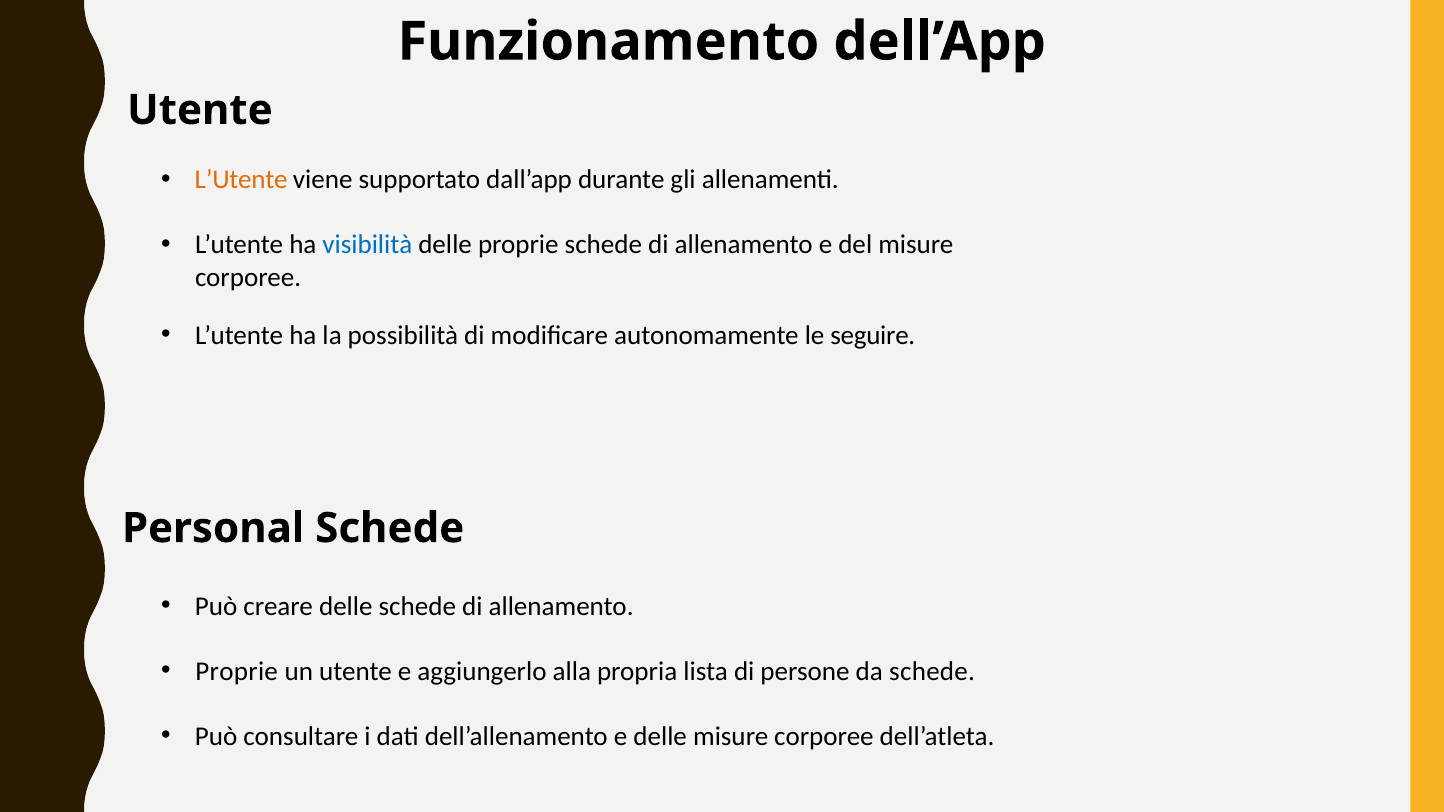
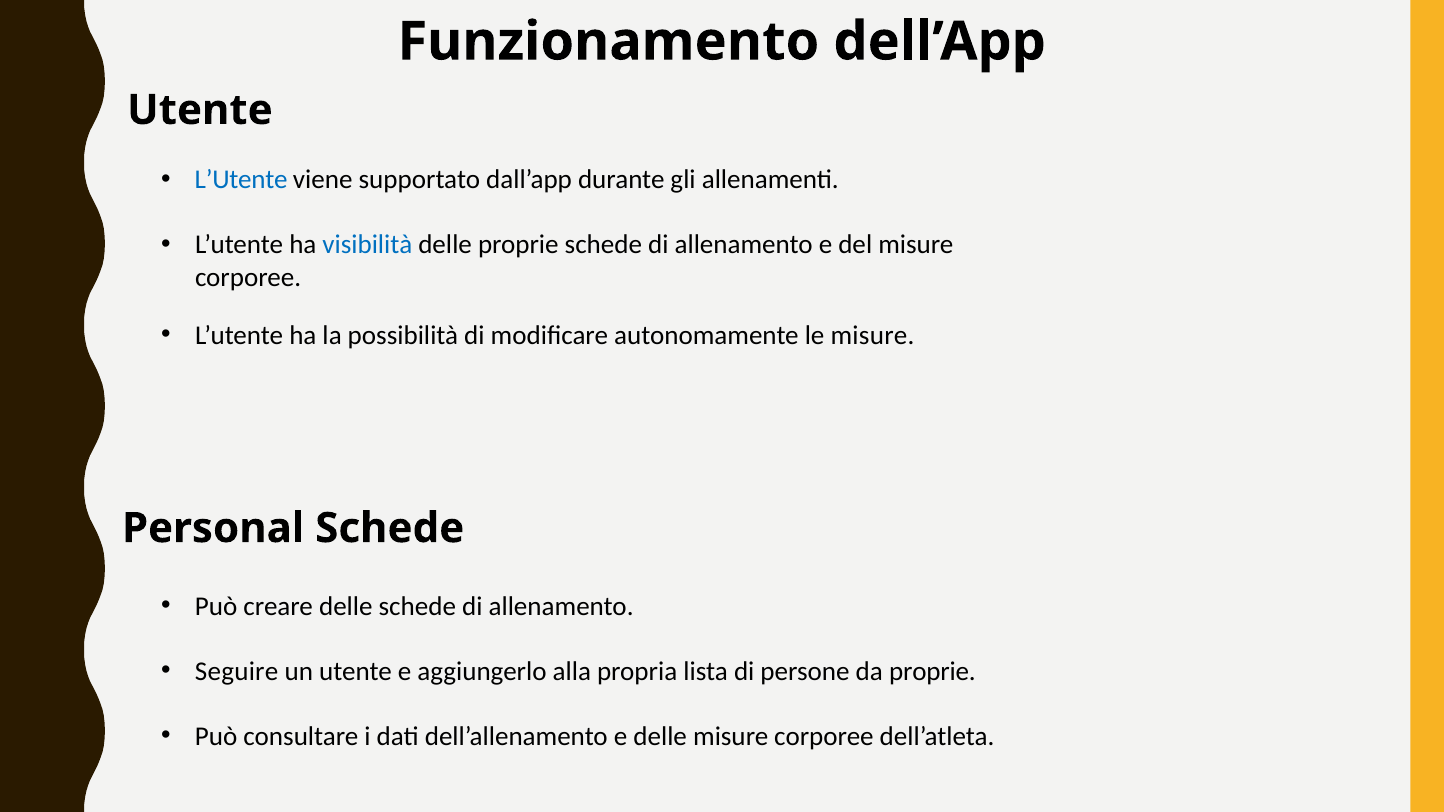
L’Utente colour: orange -> blue (241, 180)
le seguire: seguire -> misure (873, 335)
Proprie: Proprie -> Seguire (237, 672)
da schede: schede -> proprie (932, 672)
